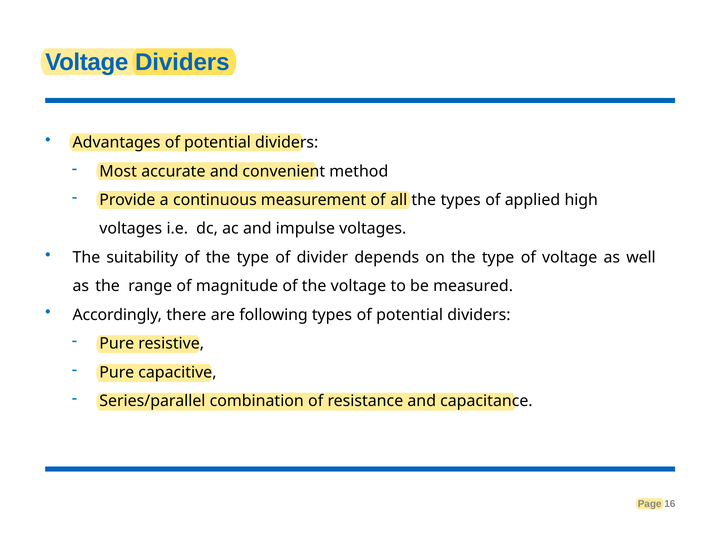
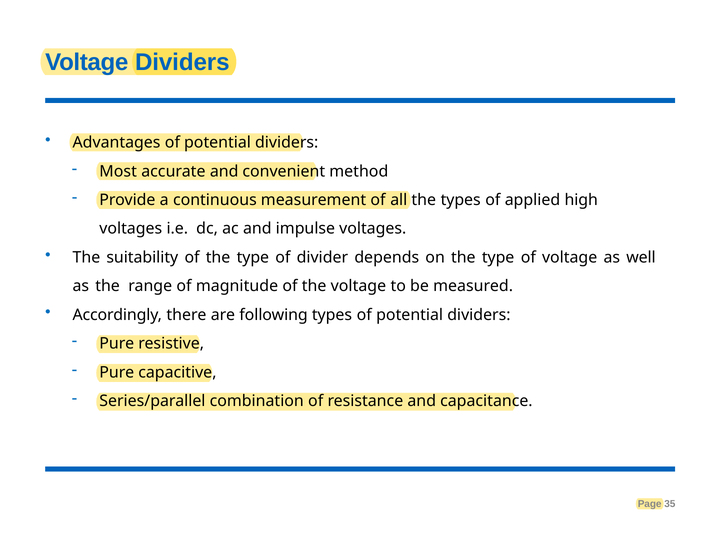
16: 16 -> 35 (670, 504)
